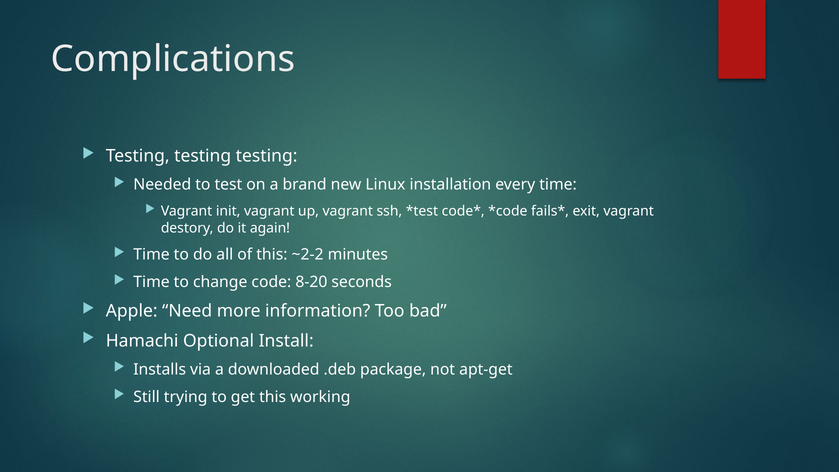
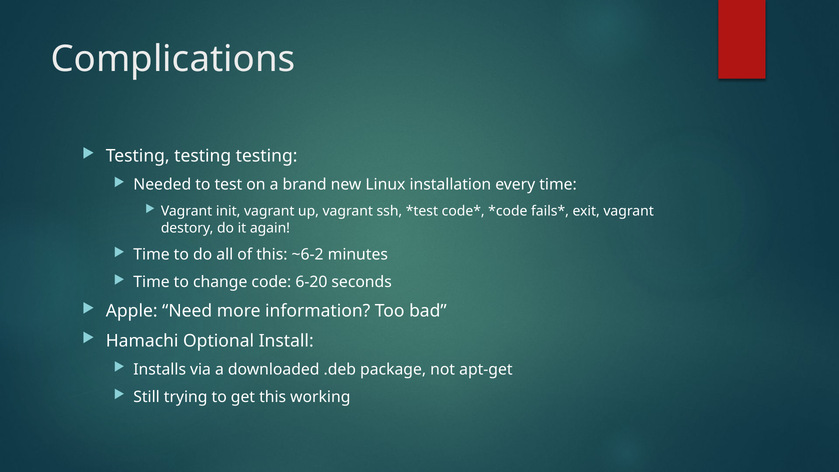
~2-2: ~2-2 -> ~6-2 (308, 255)
8-20: 8-20 -> 6-20 (311, 282)
